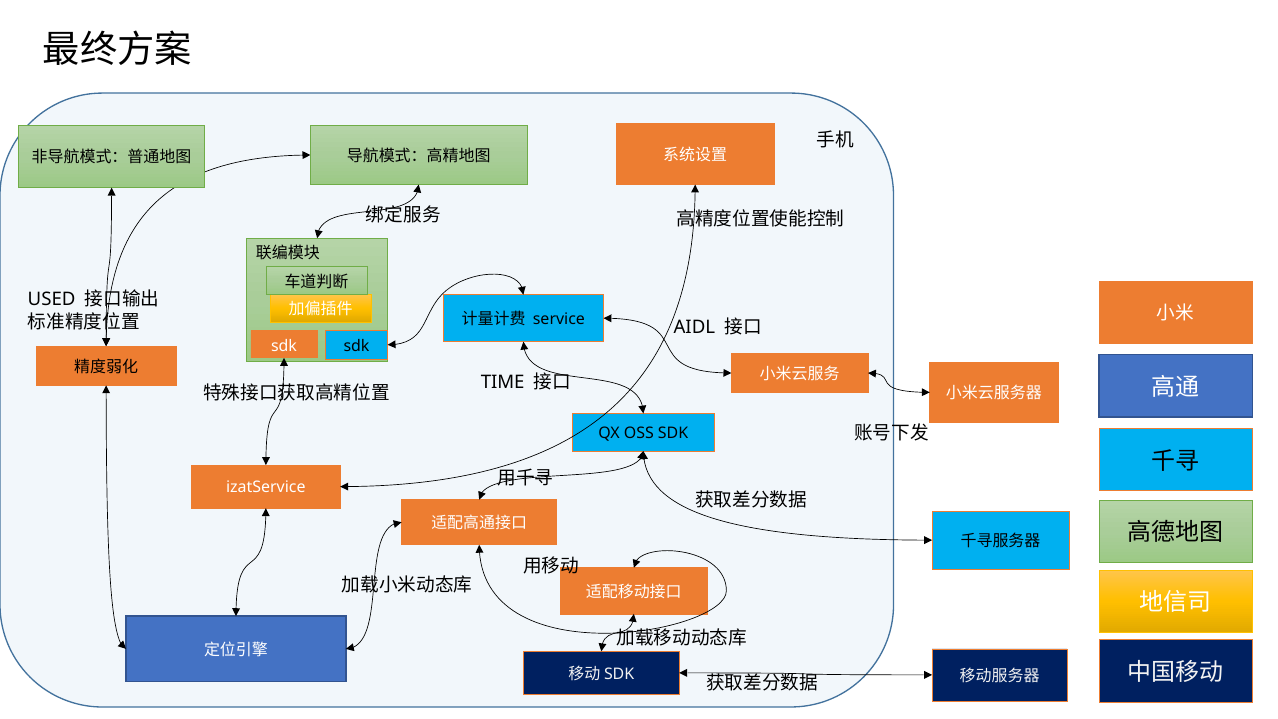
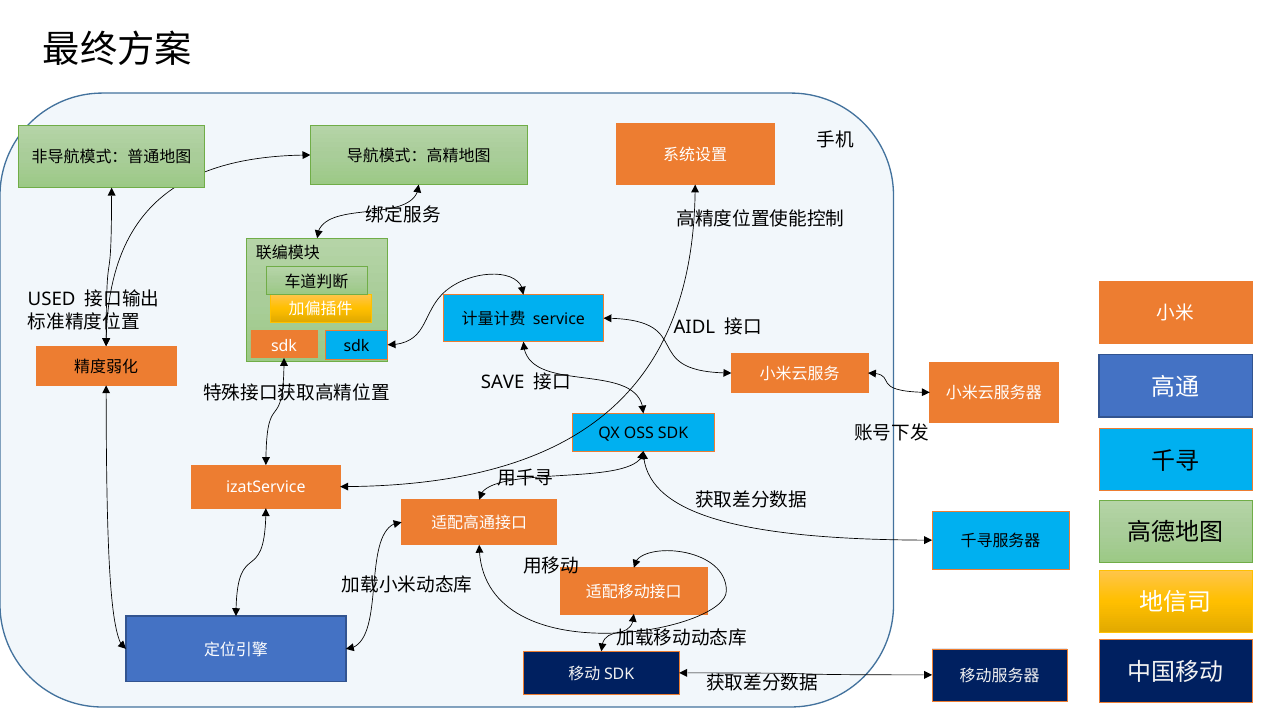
TIME: TIME -> SAVE (503, 382)
